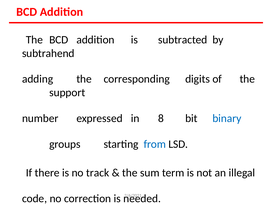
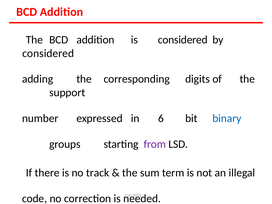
is subtracted: subtracted -> considered (183, 40)
subtrahend: subtrahend -> considered (48, 53)
8: 8 -> 6 (161, 118)
from colour: blue -> purple (155, 144)
